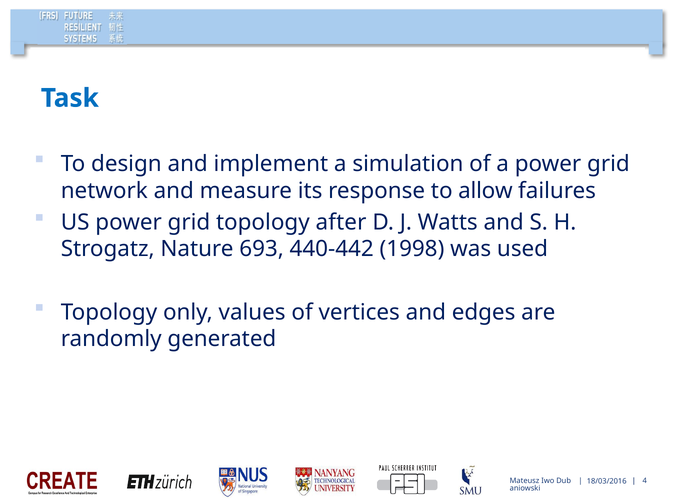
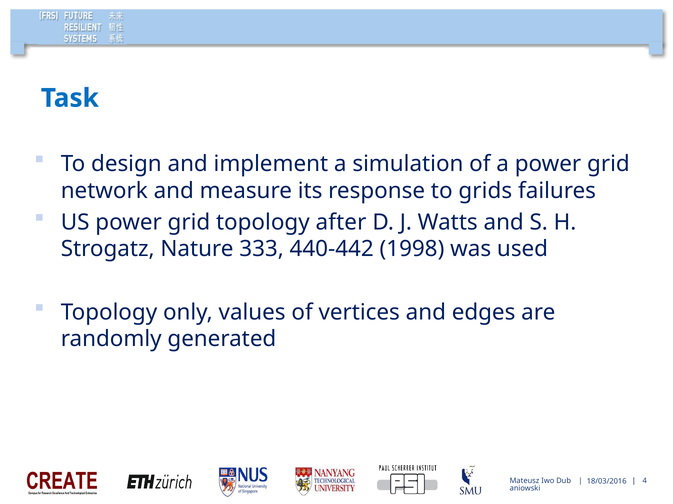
allow: allow -> grids (485, 191)
693: 693 -> 333 (262, 249)
